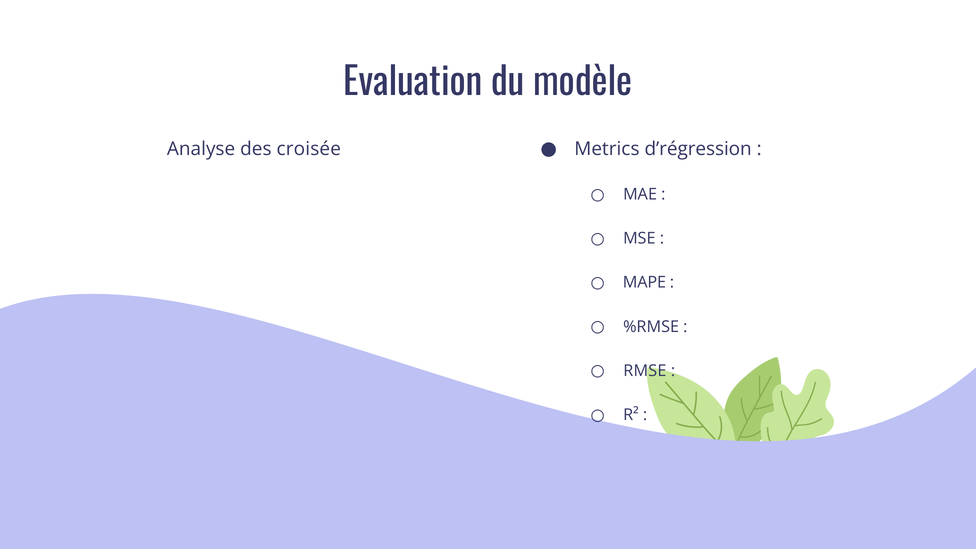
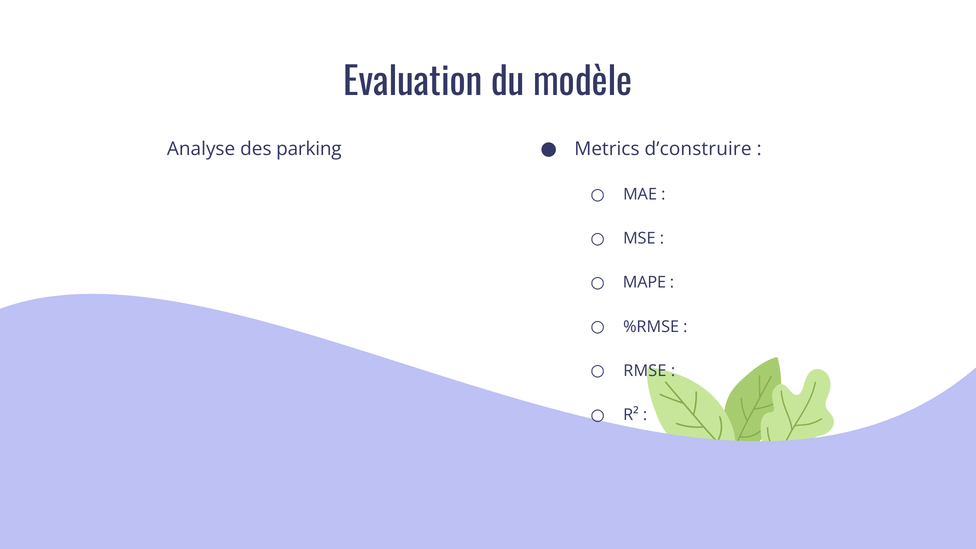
croisée: croisée -> parking (309, 149)
d’régression: d’régression -> d’construire (698, 149)
